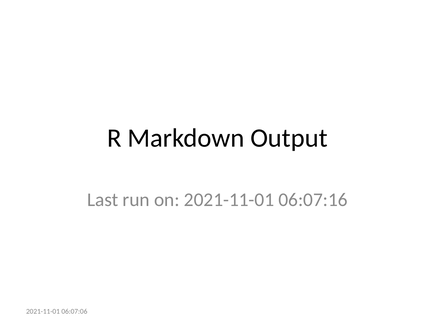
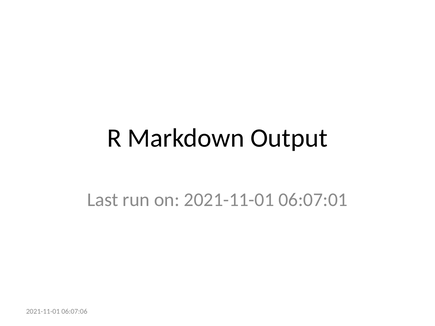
06:07:16: 06:07:16 -> 06:07:01 (313, 200)
